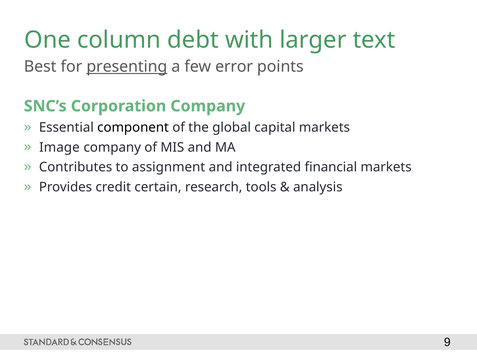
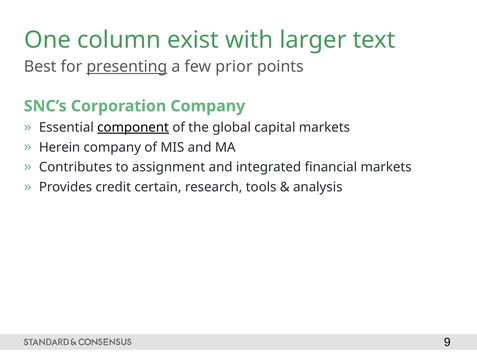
debt: debt -> exist (193, 40)
error: error -> prior (234, 67)
component underline: none -> present (133, 127)
Image: Image -> Herein (60, 147)
